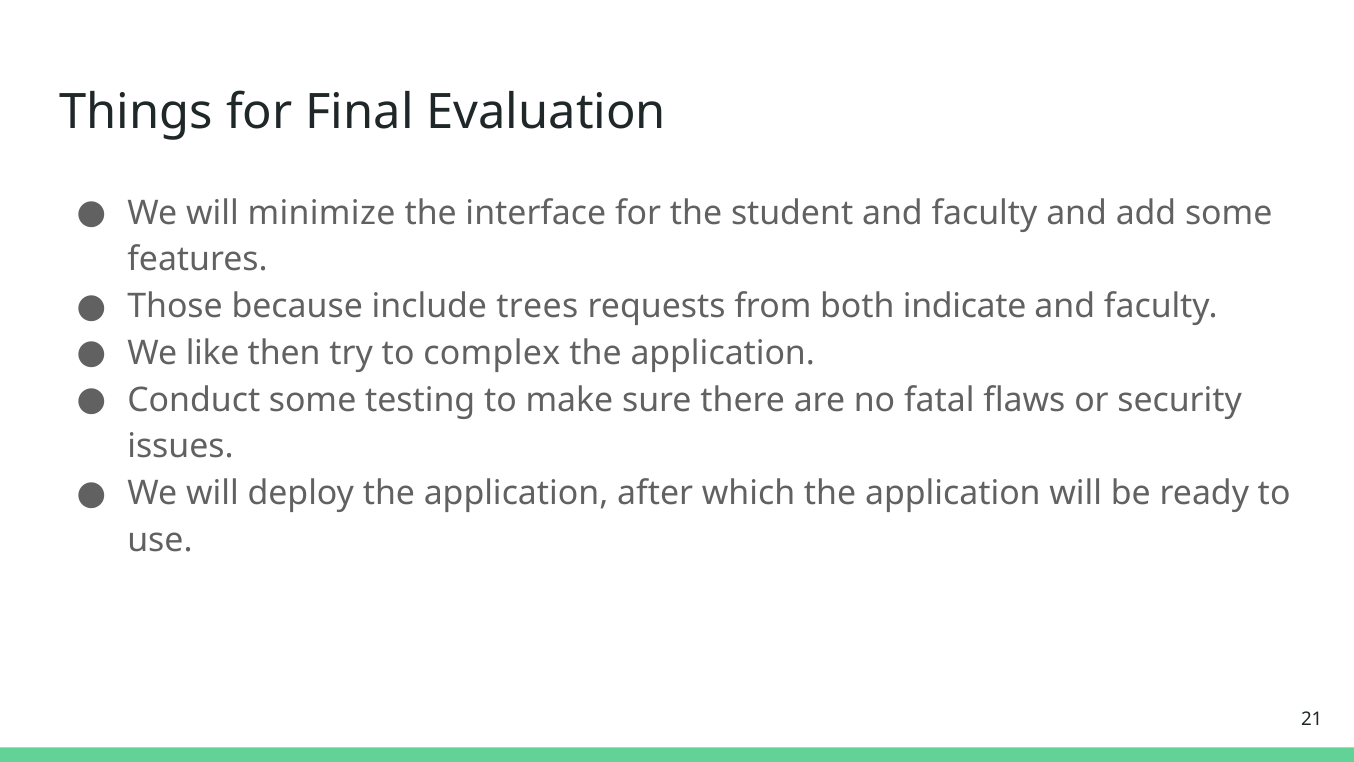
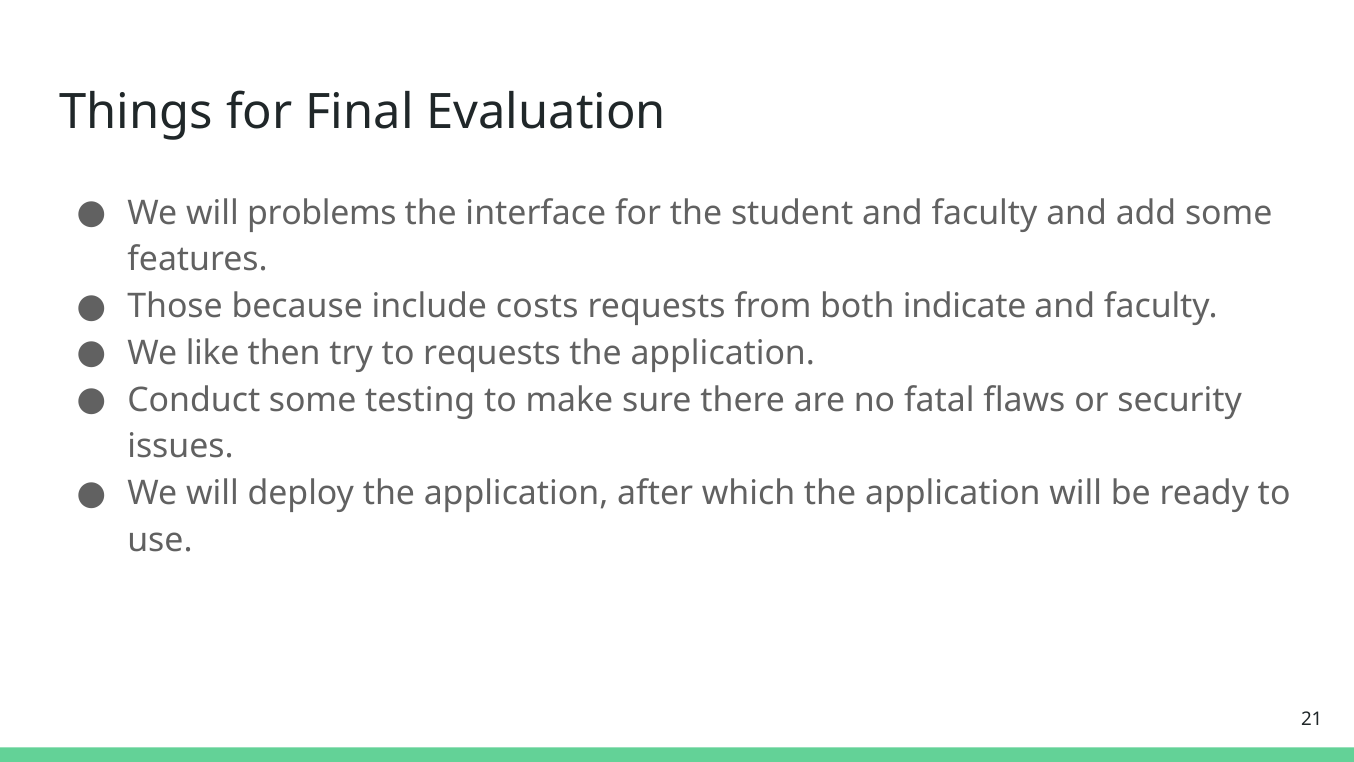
minimize: minimize -> problems (322, 213)
trees: trees -> costs (537, 306)
to complex: complex -> requests (492, 353)
